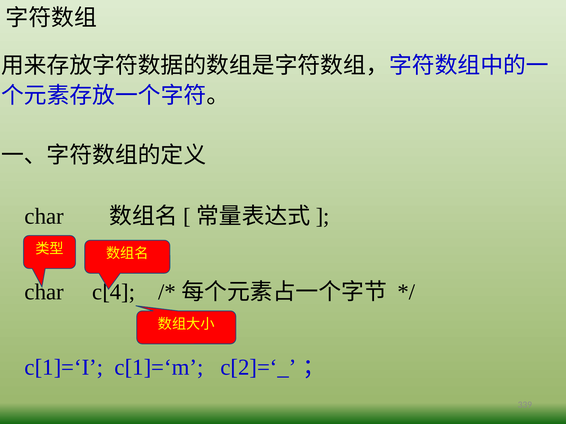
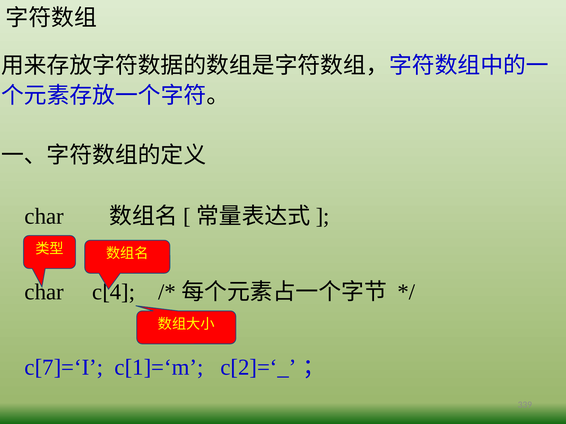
c[1]=‘I: c[1]=‘I -> c[7]=‘I (64, 368)
